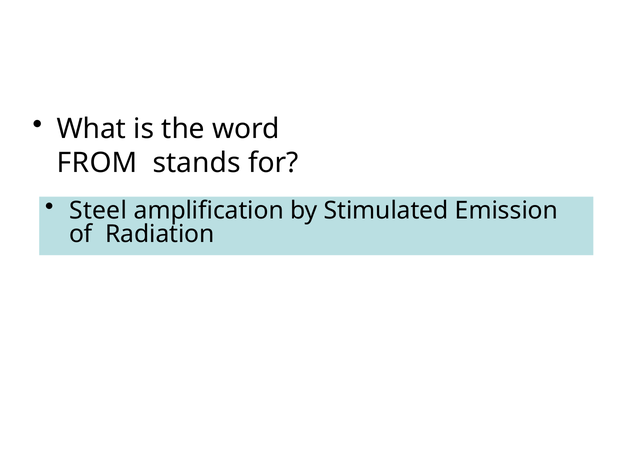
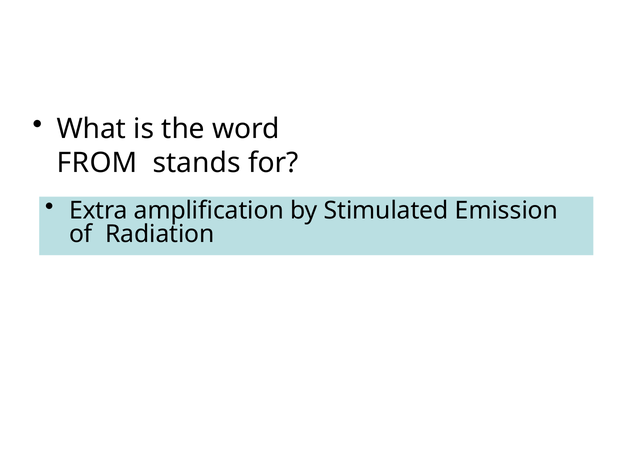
Steel: Steel -> Extra (98, 211)
